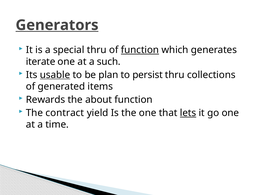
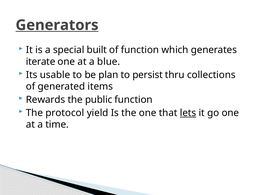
special thru: thru -> built (97, 50)
function underline: present -> none (140, 50)
such: such -> blue (109, 62)
usable underline: present -> none (55, 75)
about: about -> public (99, 100)
contract: contract -> protocol (65, 113)
